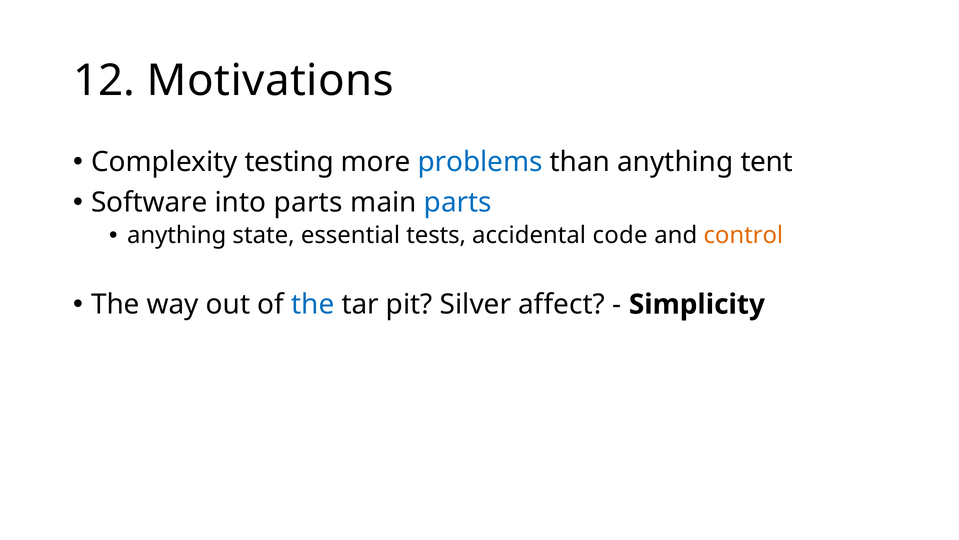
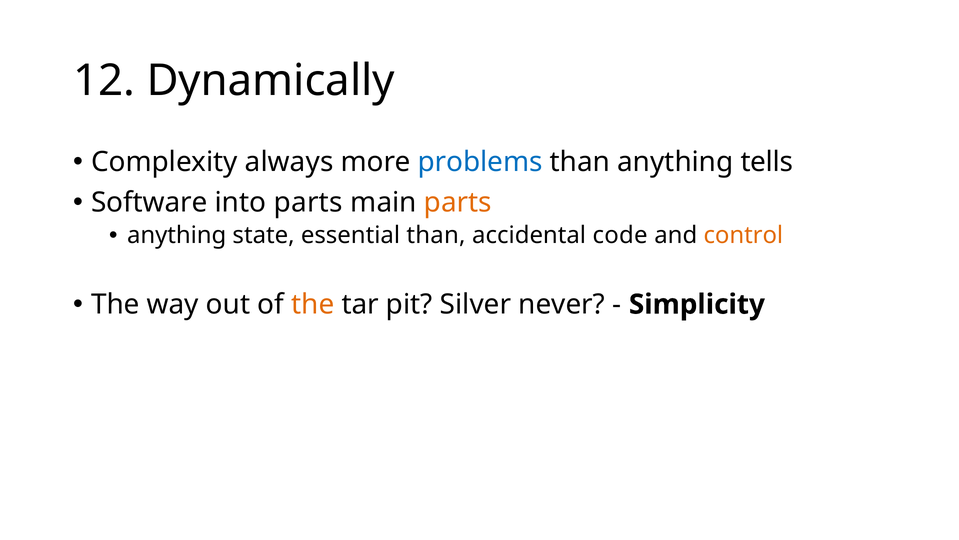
Motivations: Motivations -> Dynamically (271, 81)
testing: testing -> always (289, 162)
tent: tent -> tells (767, 162)
parts colour: blue -> orange (458, 202)
essential tests: tests -> than (436, 235)
the colour: blue -> orange (313, 304)
affect: affect -> never (562, 304)
